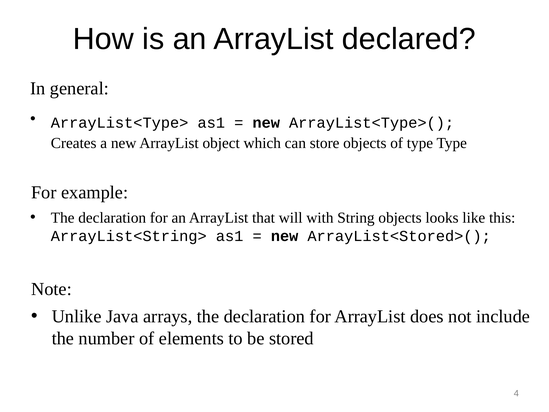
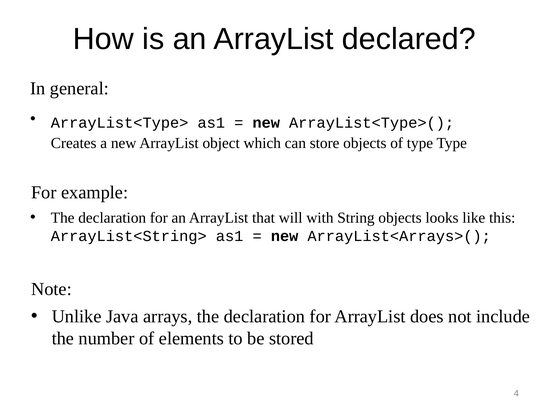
ArrayList<Stored>(: ArrayList<Stored>( -> ArrayList<Arrays>( (399, 236)
